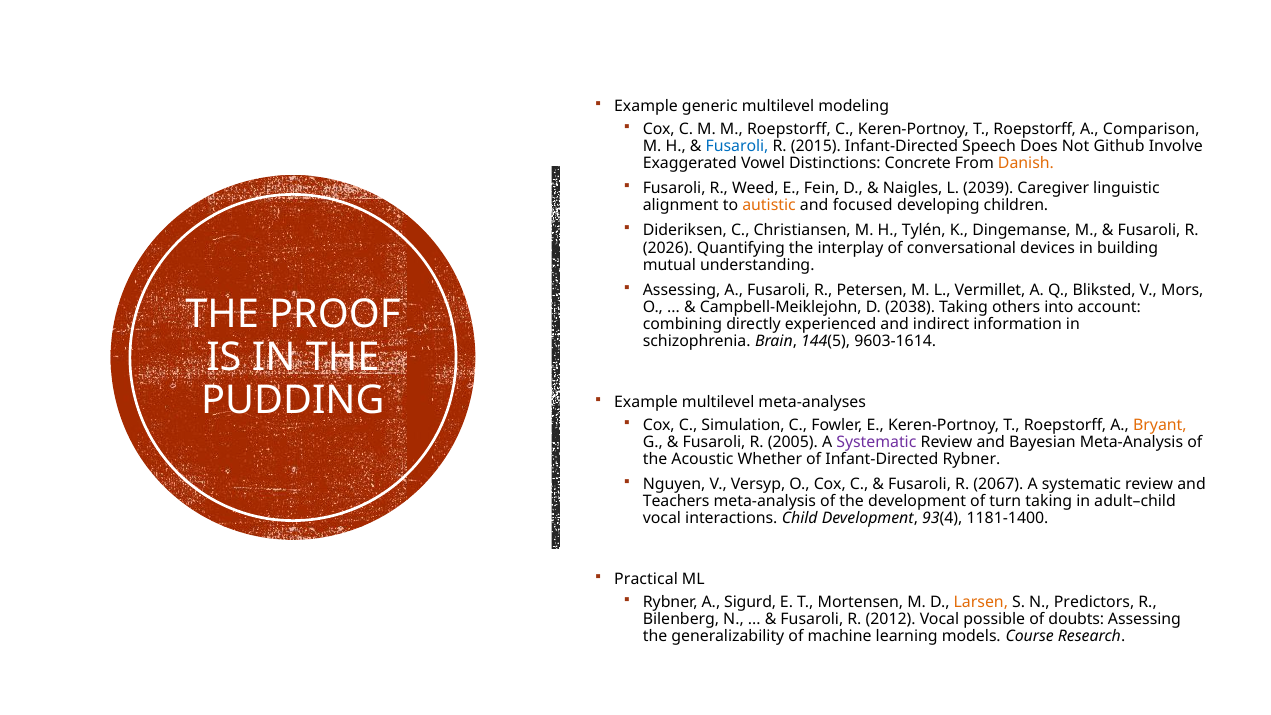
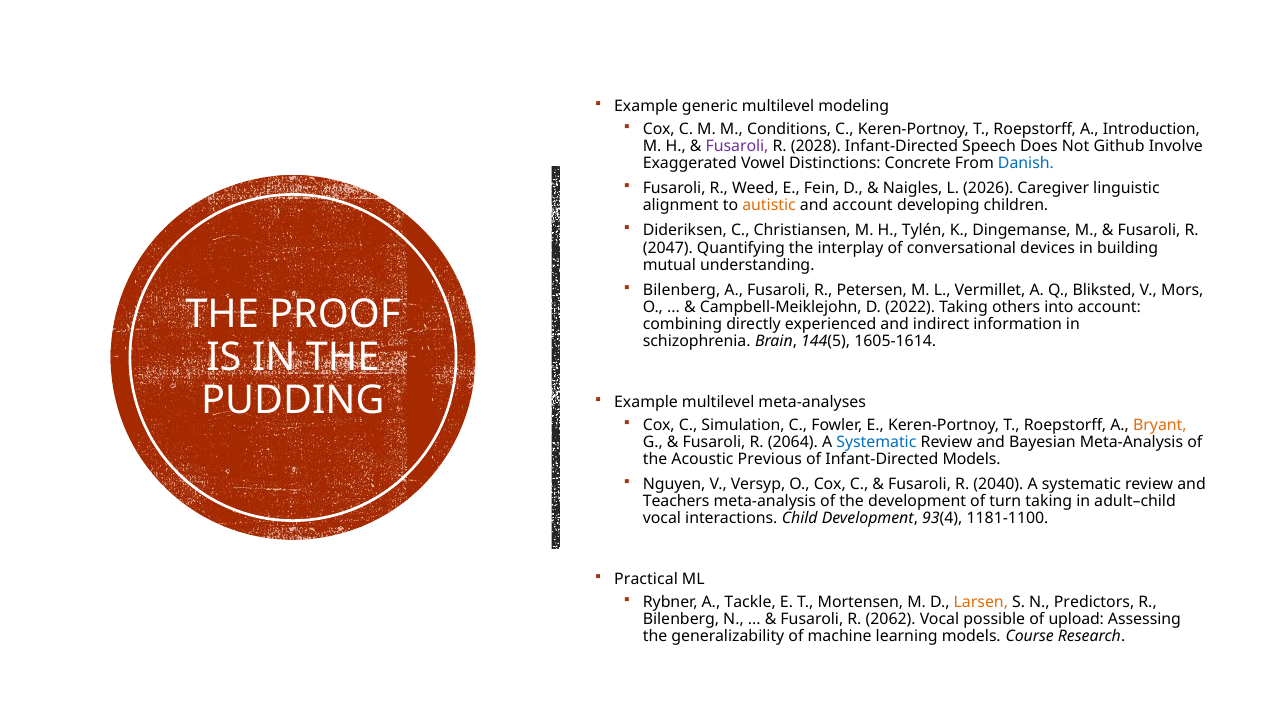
M Roepstorff: Roepstorff -> Conditions (789, 129)
Comparison: Comparison -> Introduction (1151, 129)
Fusaroli colour: blue -> purple (737, 146)
2015: 2015 -> 2028 (816, 146)
Danish colour: orange -> blue (1026, 163)
2039: 2039 -> 2026 (988, 188)
and focused: focused -> account (863, 206)
2026: 2026 -> 2047 (668, 248)
Assessing: Assessing -> Bilenberg (682, 290)
2038: 2038 -> 2022 (910, 307)
9603-1614: 9603-1614 -> 1605-1614 (895, 342)
2005: 2005 -> 2064 (793, 442)
Systematic colour: purple -> blue (876, 442)
Whether: Whether -> Previous (770, 459)
Infant-Directed Rybner: Rybner -> Models (972, 459)
2067: 2067 -> 2040 (998, 484)
1181-1400: 1181-1400 -> 1181-1100 (1008, 518)
Sigurd: Sigurd -> Tackle (750, 602)
2012: 2012 -> 2062 (891, 619)
doubts: doubts -> upload (1076, 619)
